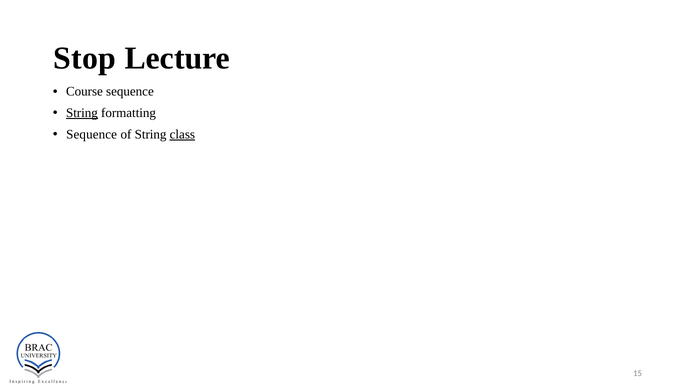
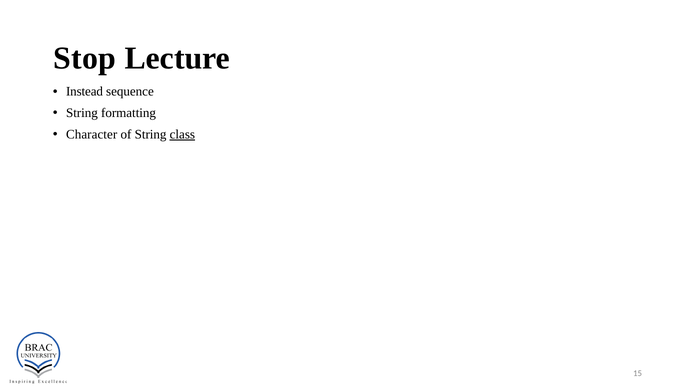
Course: Course -> Instead (84, 92)
String underline: present -> none (82, 113)
Sequence: Sequence -> Character (92, 134)
